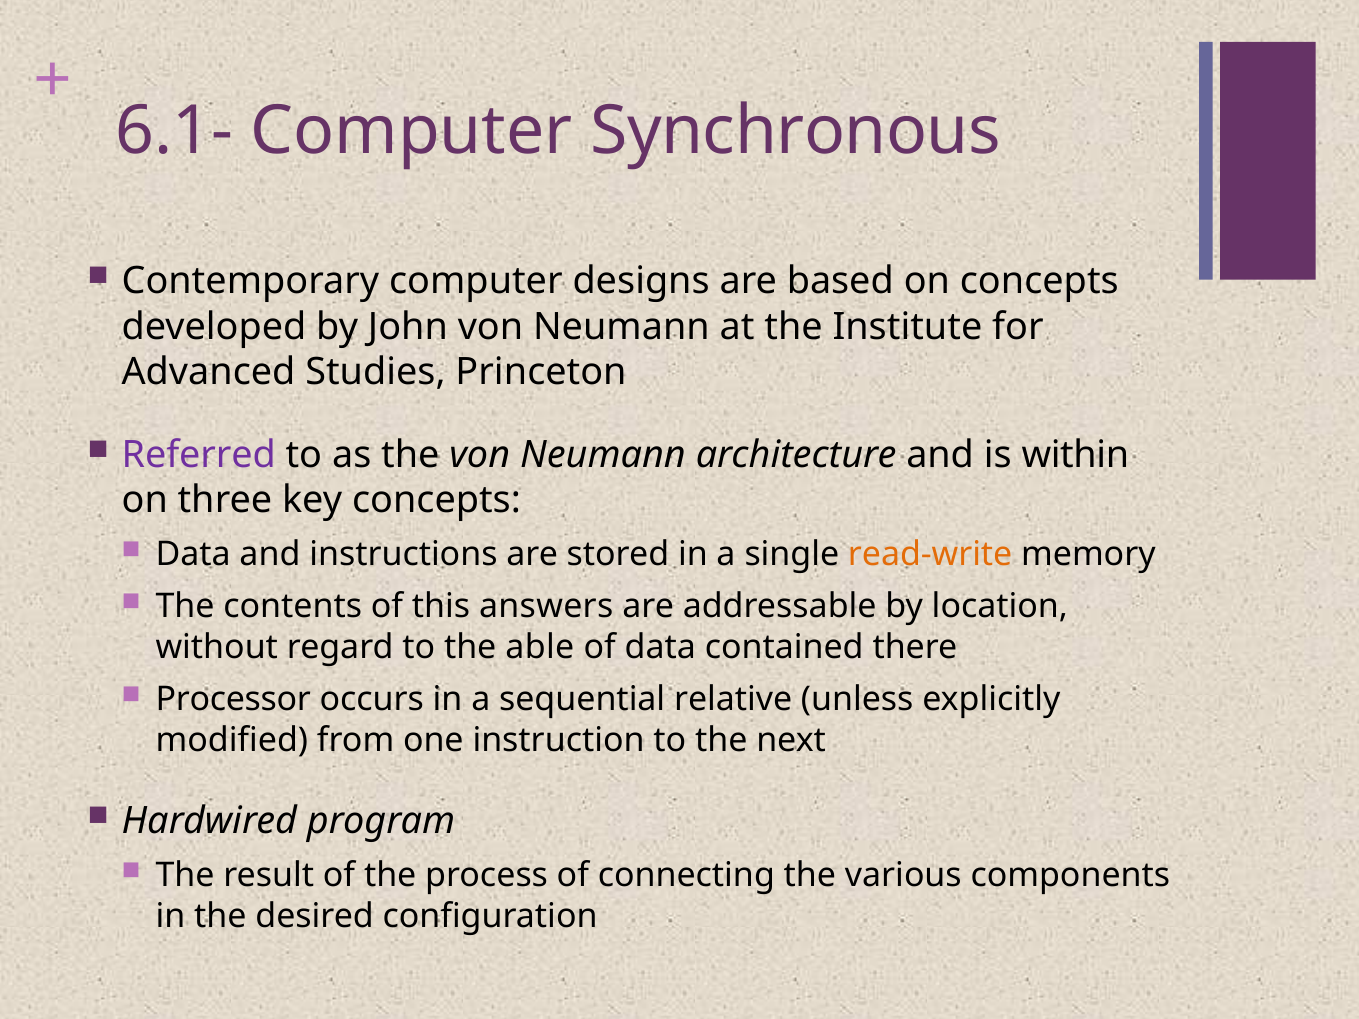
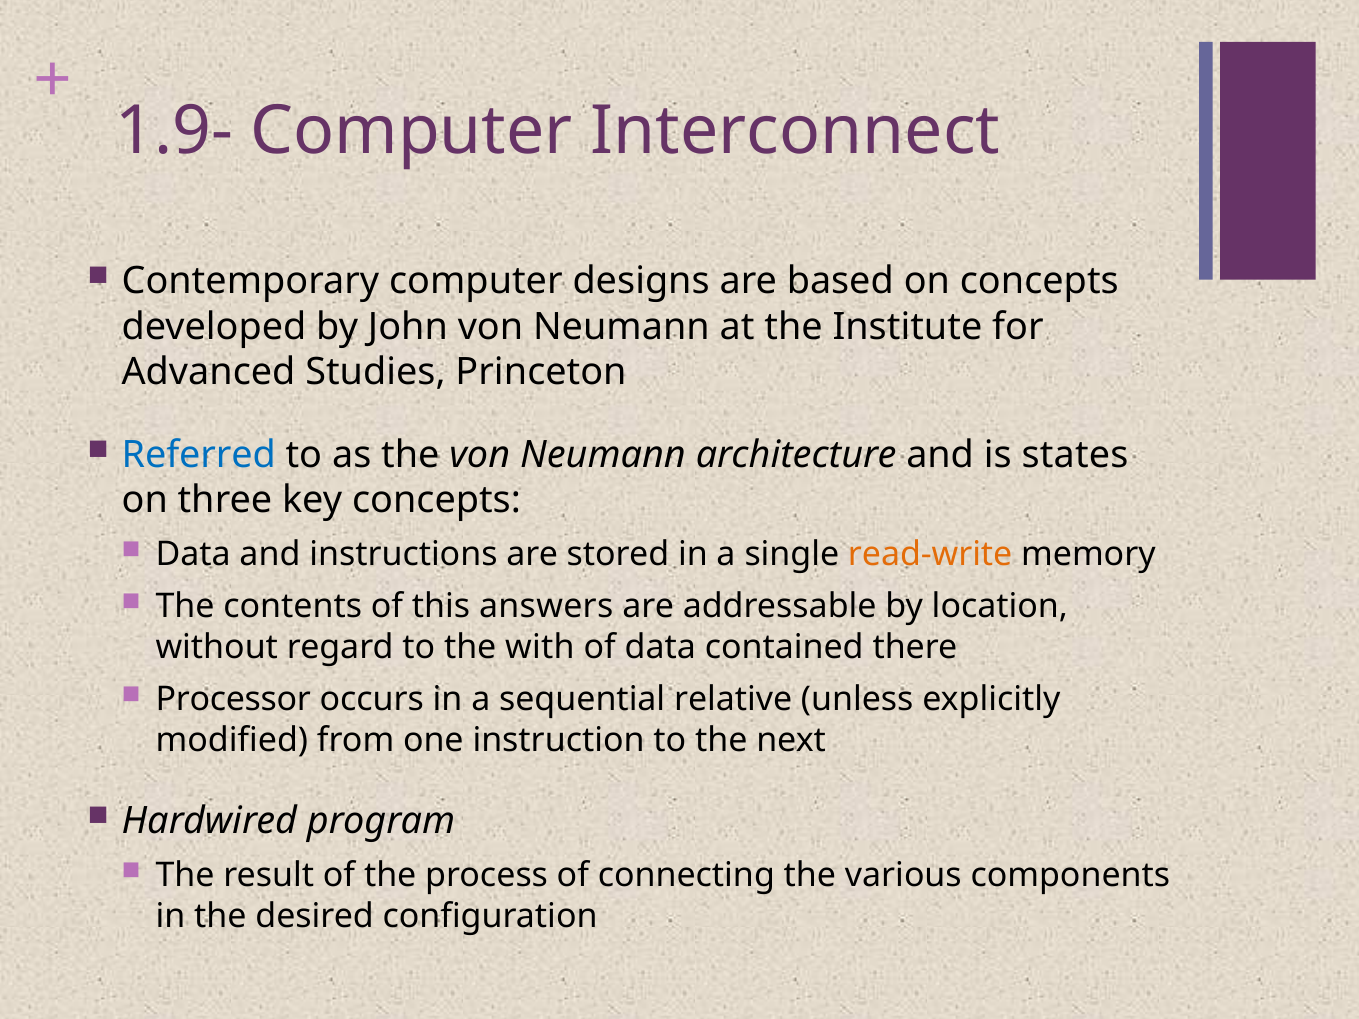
6.1-: 6.1- -> 1.9- (174, 132)
Synchronous: Synchronous -> Interconnect (795, 132)
Referred colour: purple -> blue (199, 455)
within: within -> states (1075, 455)
able: able -> with (540, 648)
